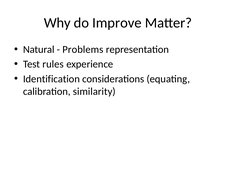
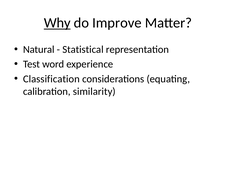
Why underline: none -> present (57, 23)
Problems: Problems -> Statistical (83, 50)
rules: rules -> word (53, 64)
Identification: Identification -> Classification (51, 79)
